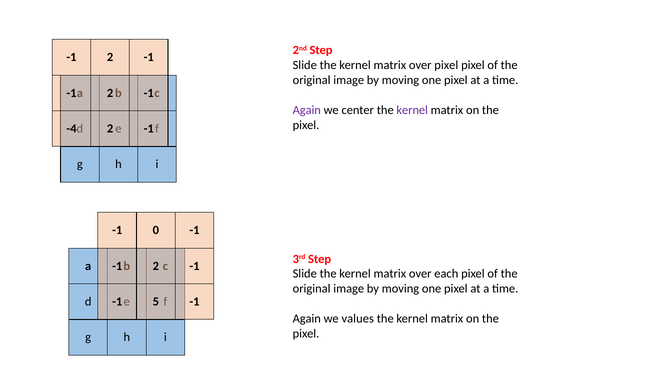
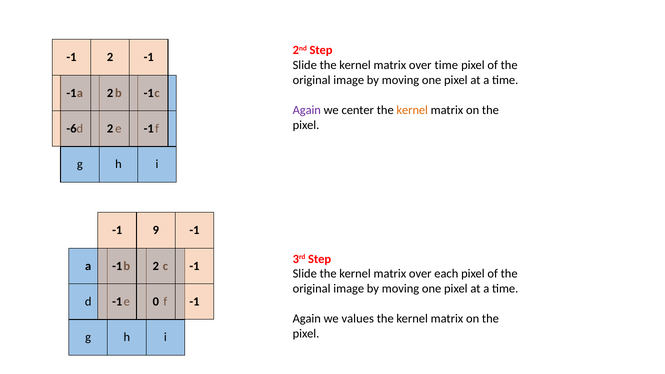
over pixel: pixel -> time (446, 65)
kernel colour: purple -> orange (412, 110)
-4: -4 -> -6 (72, 129)
0: 0 -> 9 (156, 230)
5: 5 -> 0 (156, 302)
